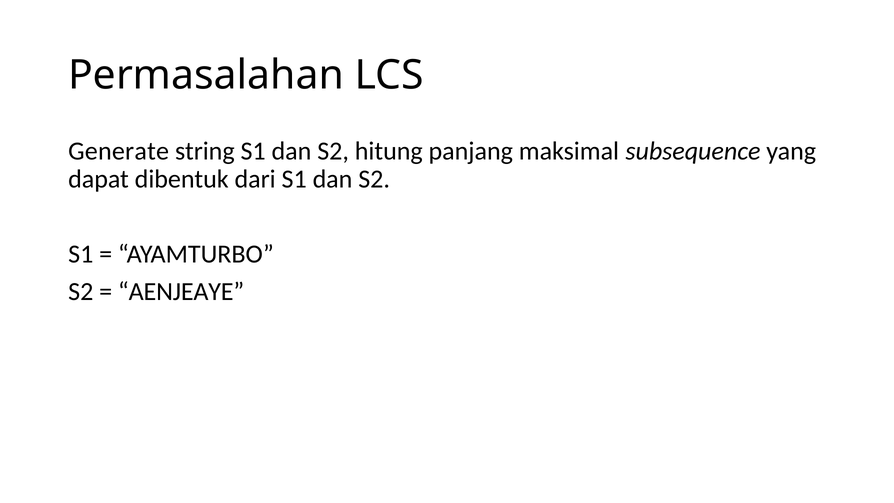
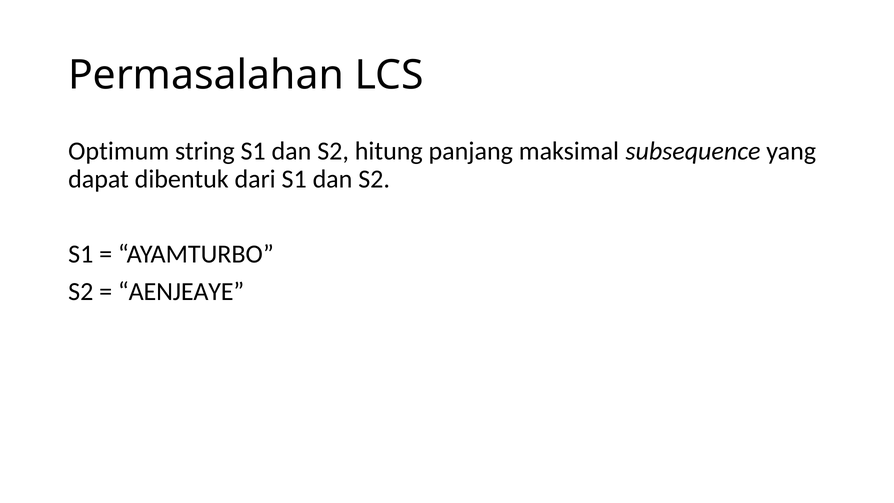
Generate: Generate -> Optimum (119, 151)
